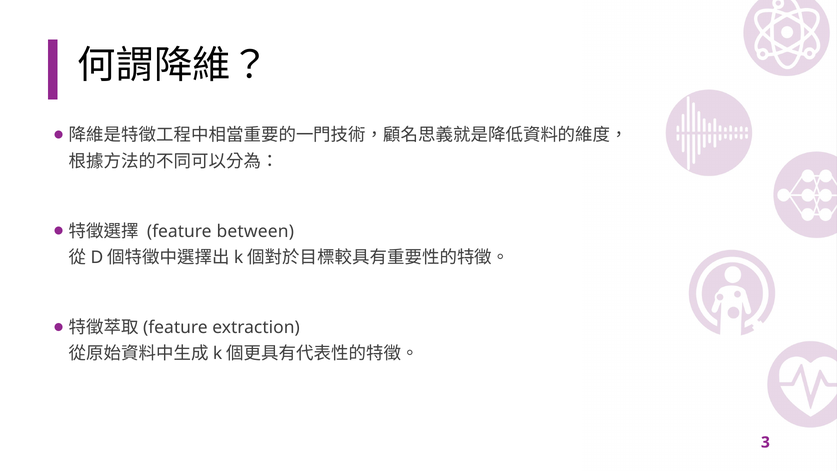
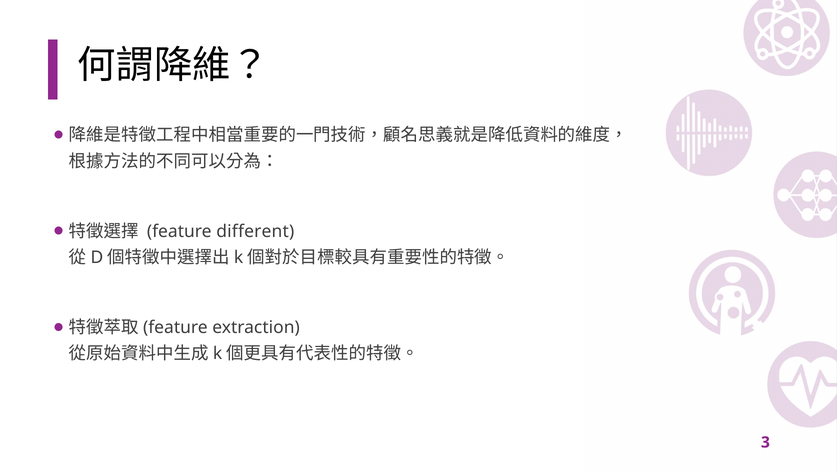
between: between -> different (255, 231)
